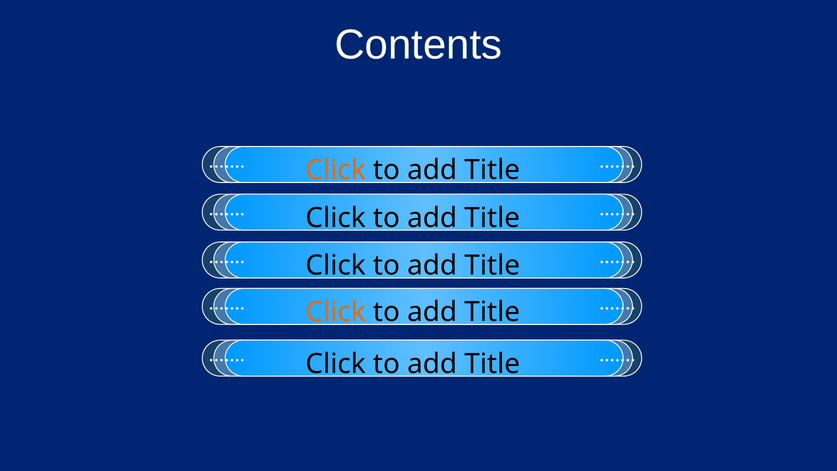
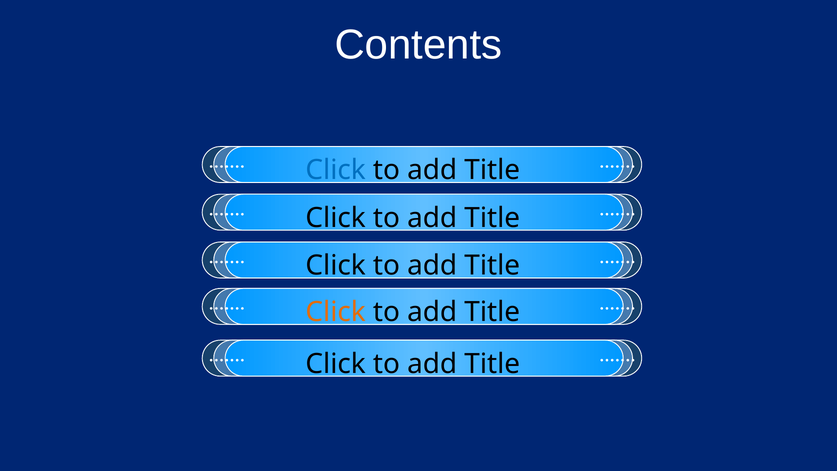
Click colour: orange -> blue (336, 170)
